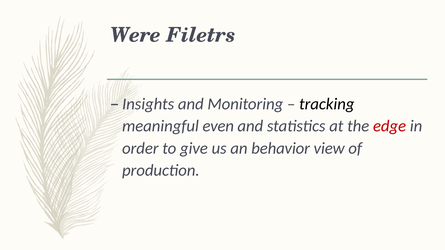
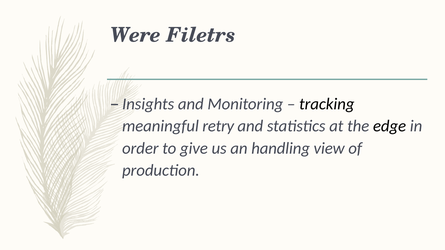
even: even -> retry (218, 126)
edge colour: red -> black (390, 126)
behavior: behavior -> handling (281, 148)
